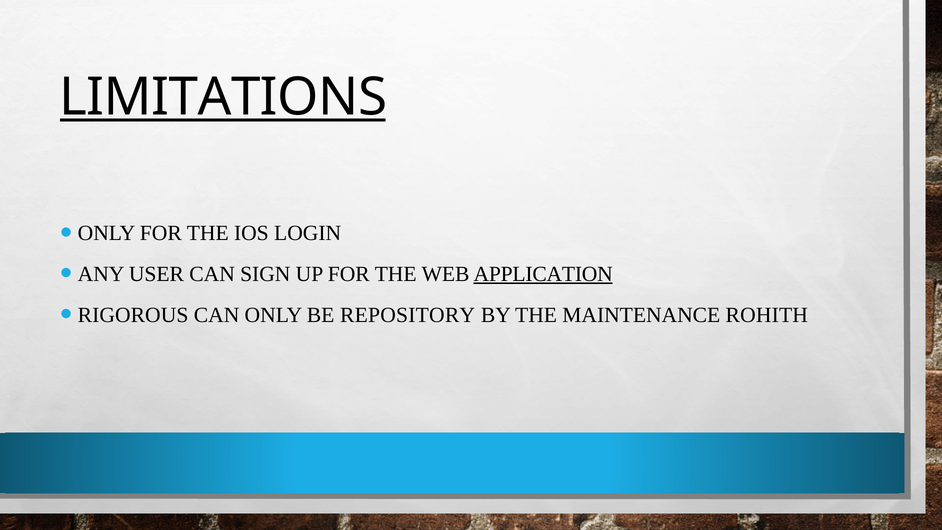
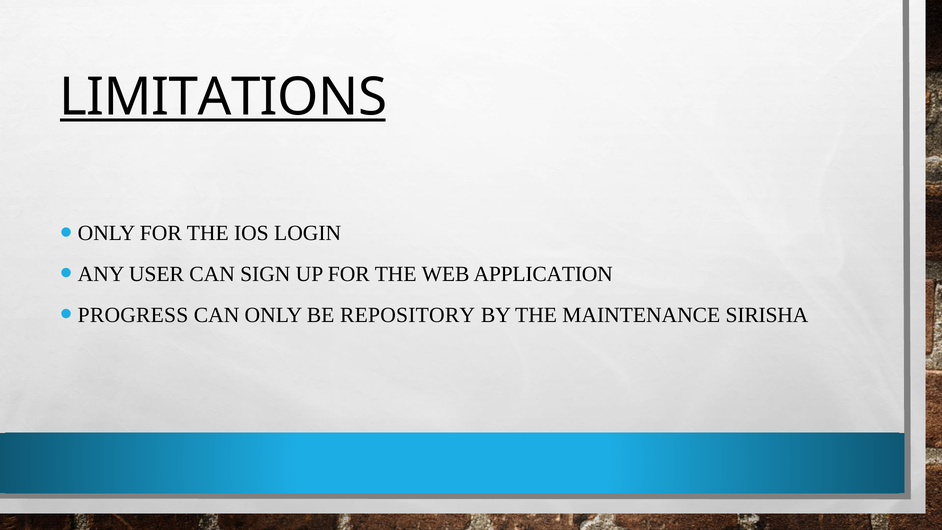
APPLICATION underline: present -> none (543, 274)
RIGOROUS: RIGOROUS -> PROGRESS (133, 315)
ROHITH: ROHITH -> SIRISHA (767, 315)
